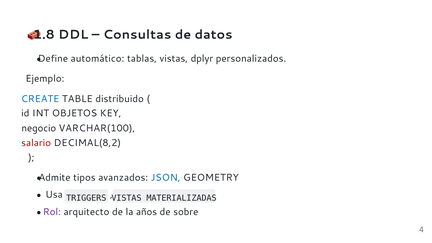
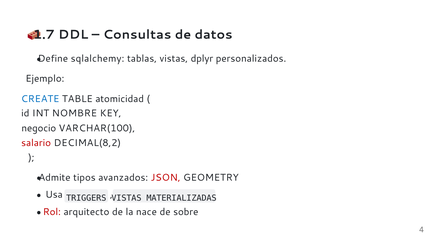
1.8: 1.8 -> 1.7 (44, 35)
automático: automático -> sqlalchemy (98, 59)
distribuido: distribuido -> atomicidad (120, 99)
OBJETOS: OBJETOS -> NOMBRE (74, 113)
JSON colour: blue -> red (166, 178)
Rol colour: purple -> red (52, 212)
años: años -> nace (146, 212)
